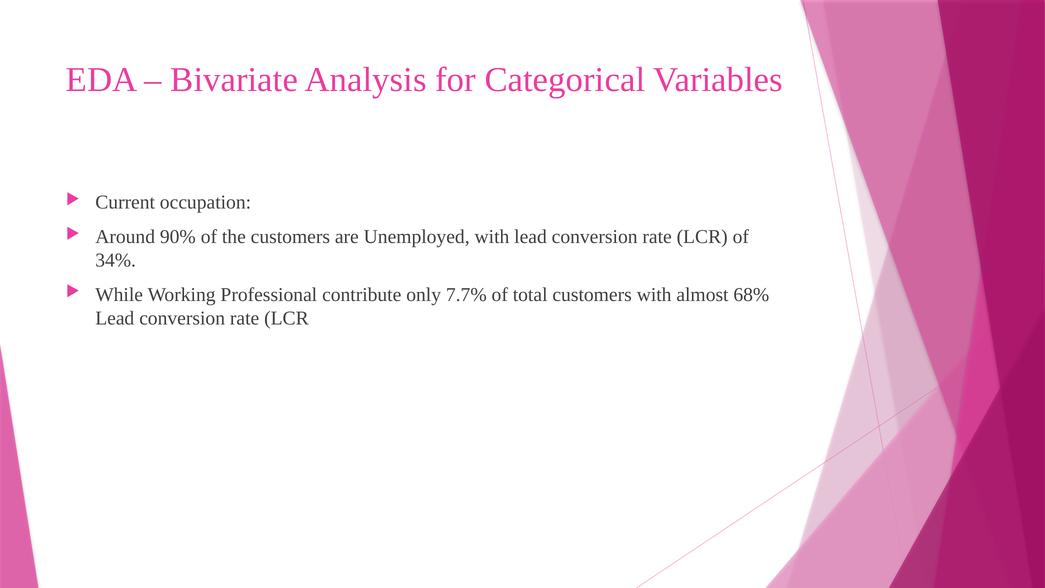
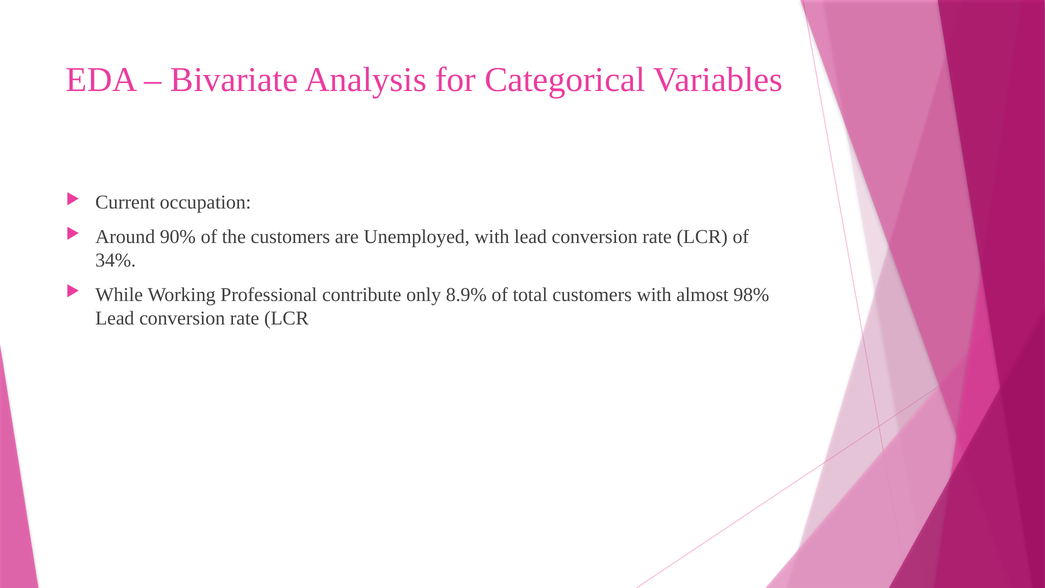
7.7%: 7.7% -> 8.9% (466, 295)
68%: 68% -> 98% (751, 295)
